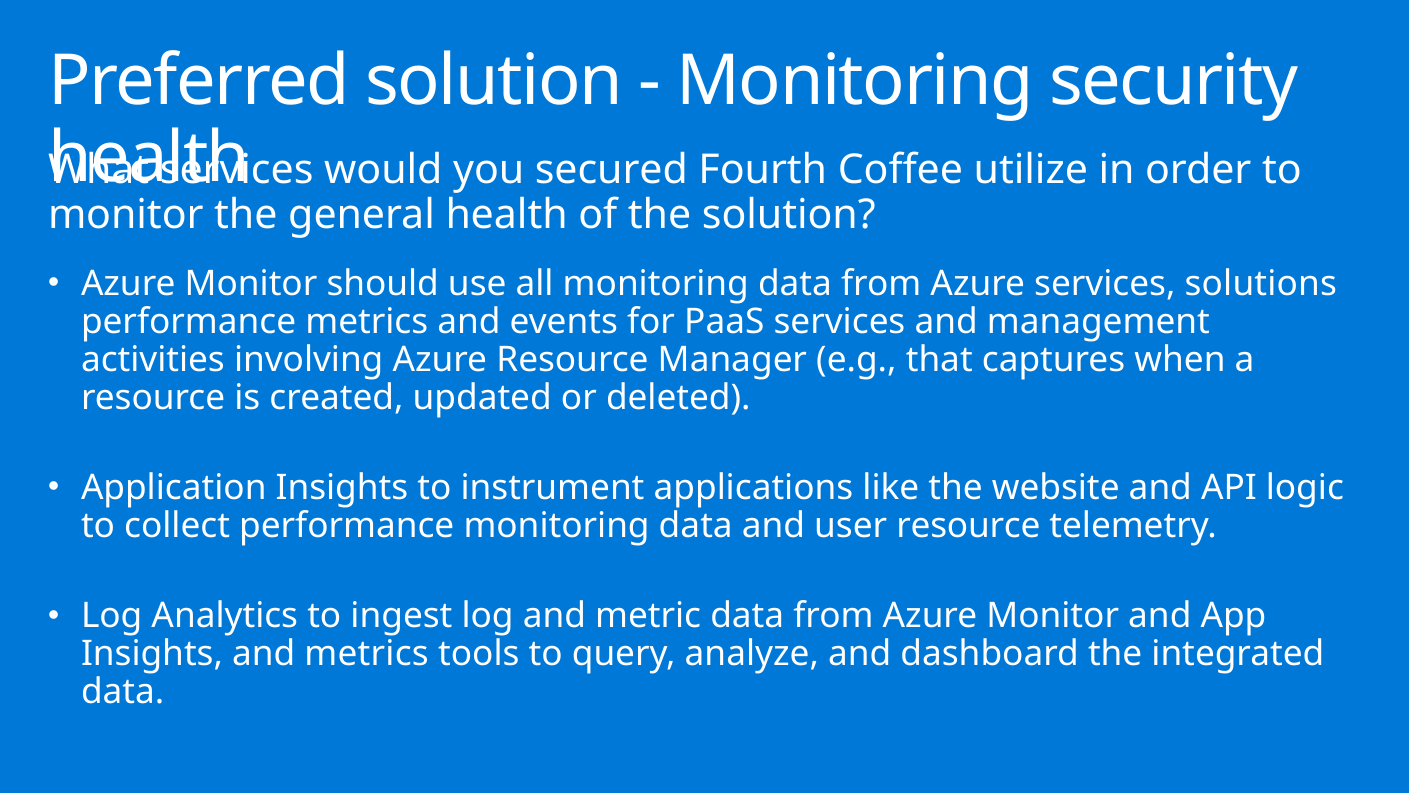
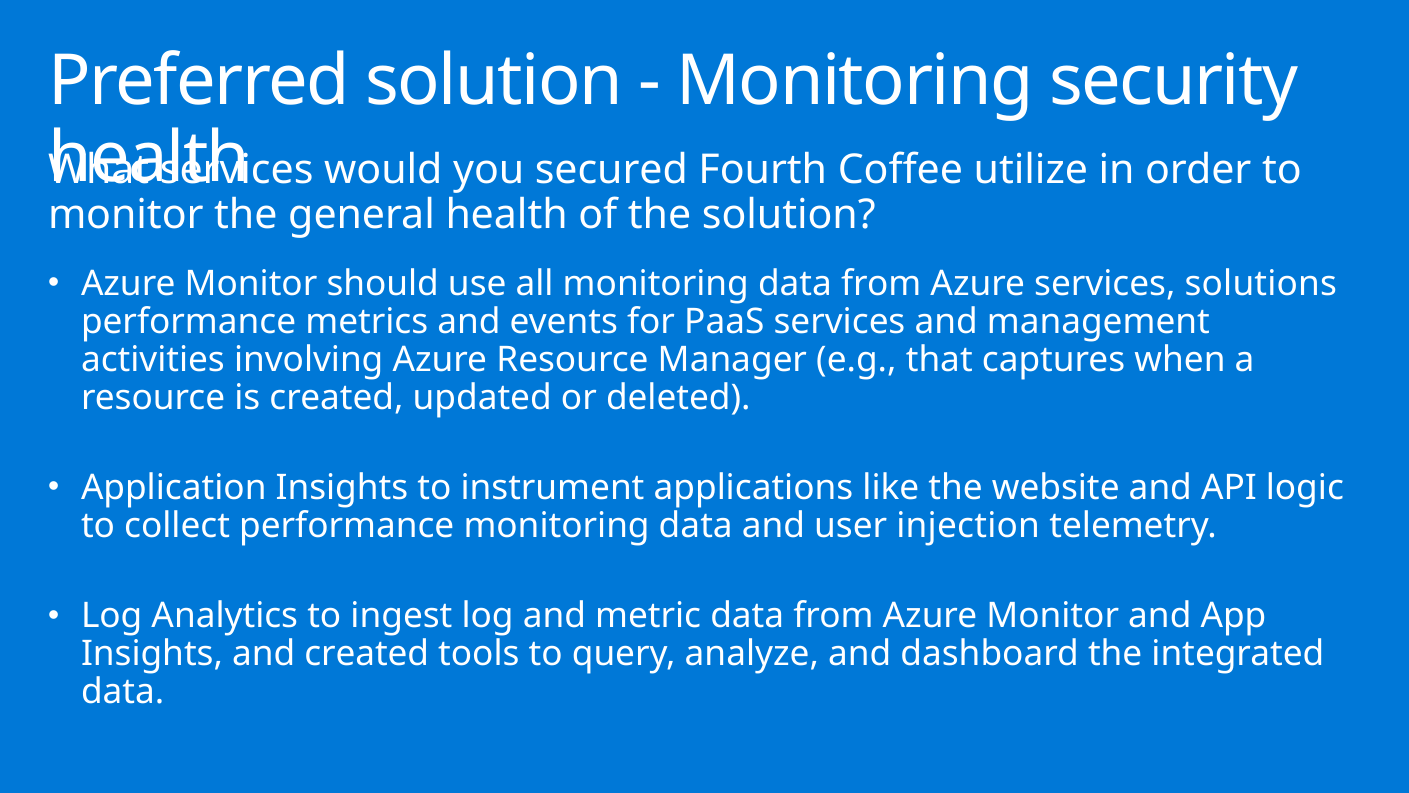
user resource: resource -> injection (968, 526)
and metrics: metrics -> created (367, 654)
